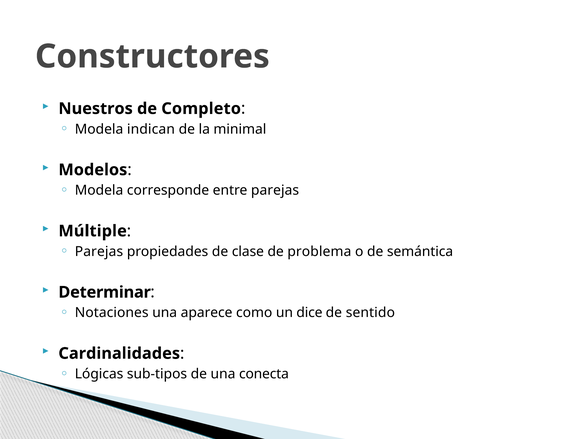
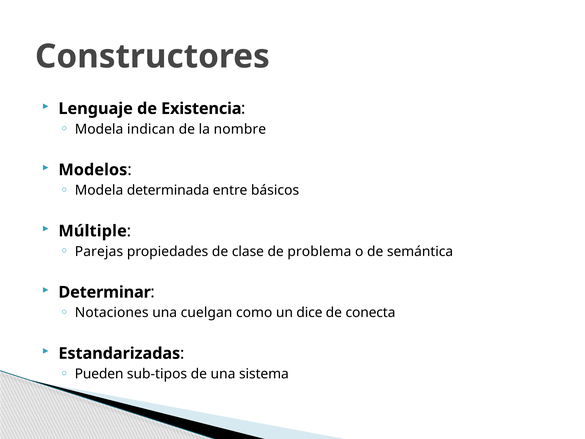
Nuestros: Nuestros -> Lenguaje (96, 109)
Completo: Completo -> Existencia (201, 109)
minimal: minimal -> nombre (240, 129)
corresponde: corresponde -> determinada (168, 190)
entre parejas: parejas -> básicos (275, 190)
aparece: aparece -> cuelgan (207, 313)
sentido: sentido -> conecta (370, 313)
Cardinalidades: Cardinalidades -> Estandarizadas (119, 353)
Lógicas: Lógicas -> Pueden (99, 374)
conecta: conecta -> sistema (264, 374)
